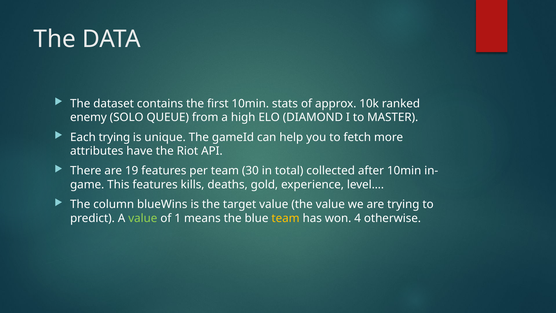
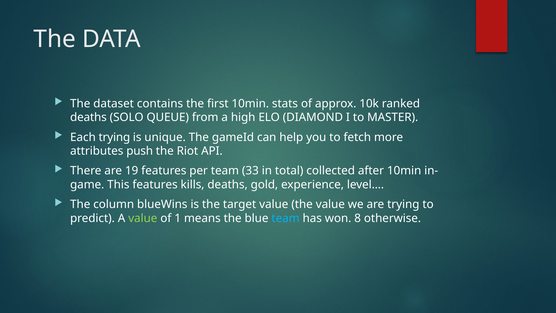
enemy: enemy -> deaths (88, 117)
have: have -> push (140, 151)
30: 30 -> 33 (250, 171)
team colour: yellow -> light blue (286, 218)
4: 4 -> 8 (358, 218)
